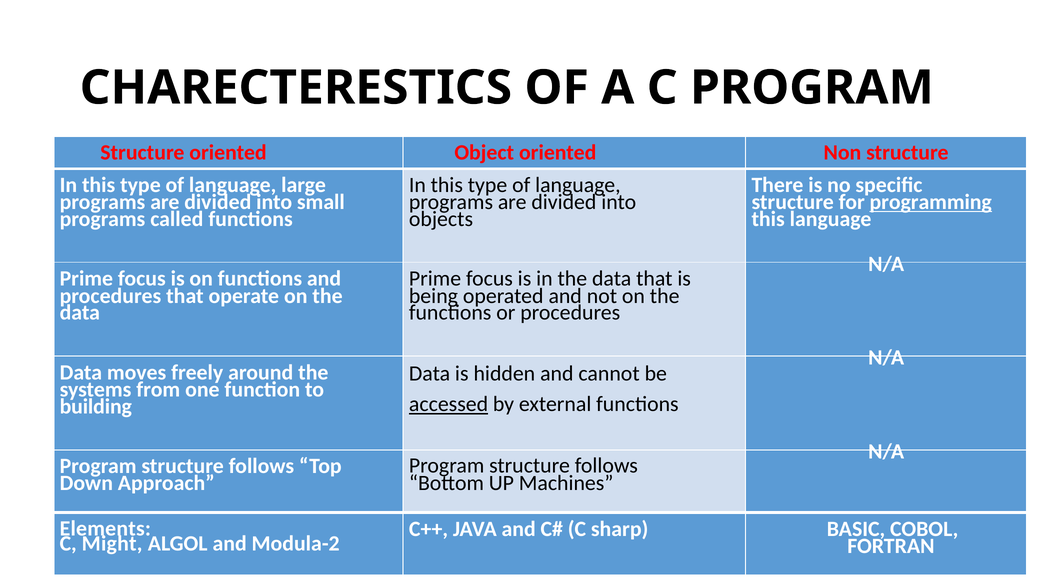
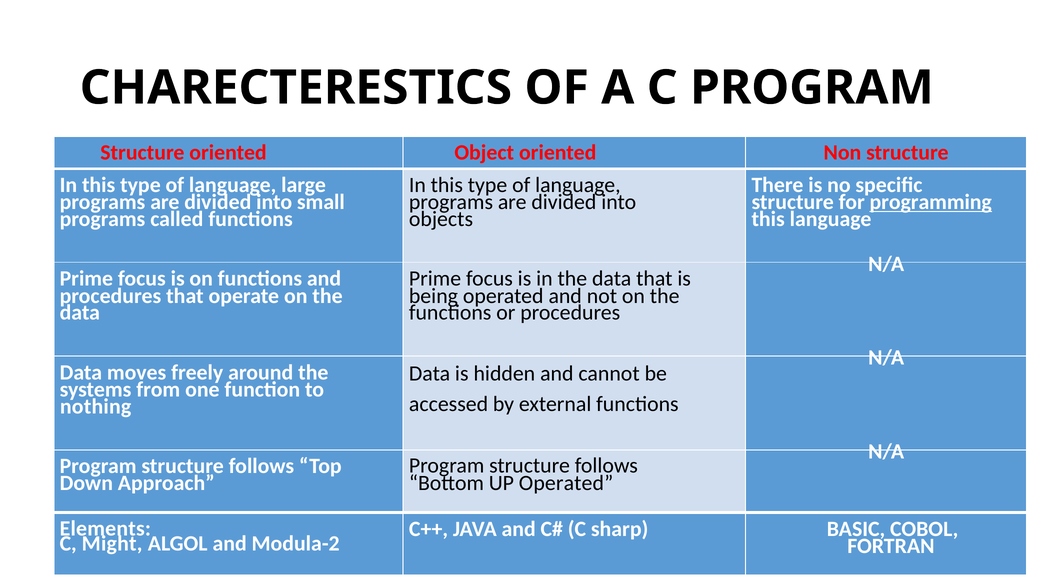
accessed underline: present -> none (449, 405)
building: building -> nothing (96, 407)
UP Machines: Machines -> Operated (566, 483)
